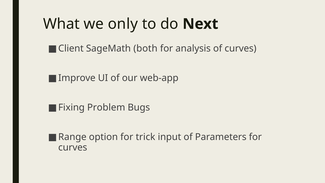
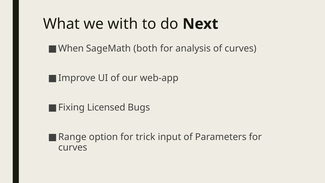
only: only -> with (123, 24)
Client: Client -> When (71, 48)
Problem: Problem -> Licensed (106, 107)
